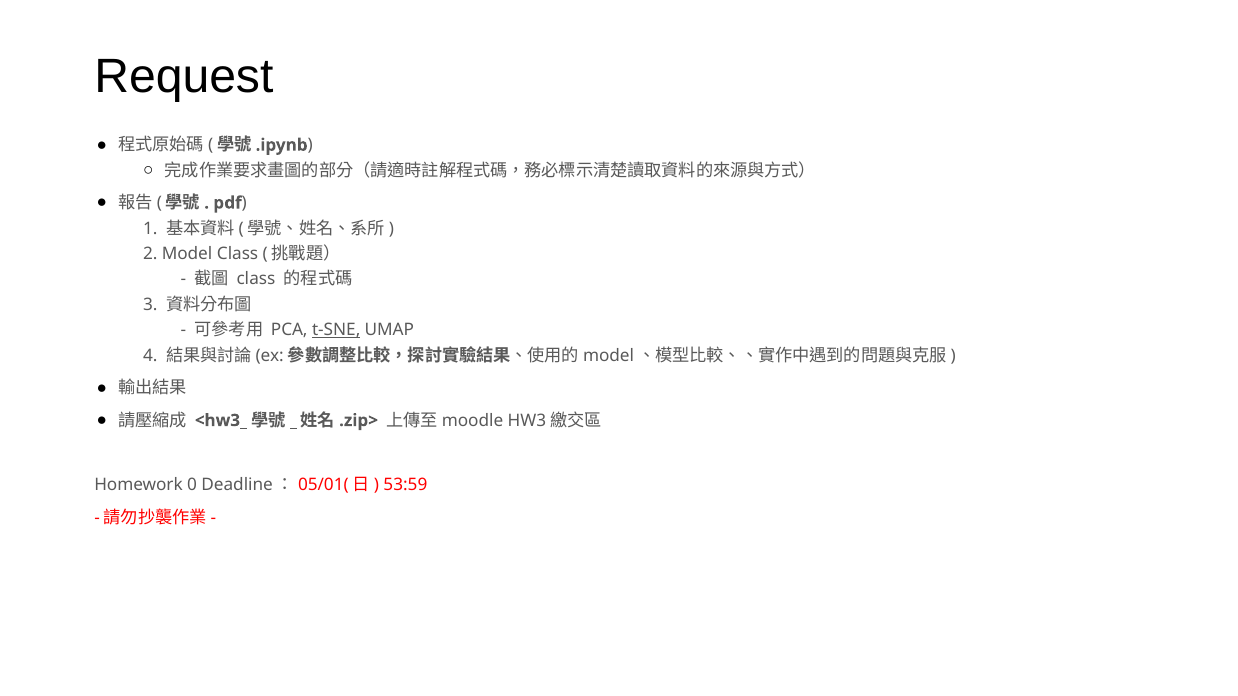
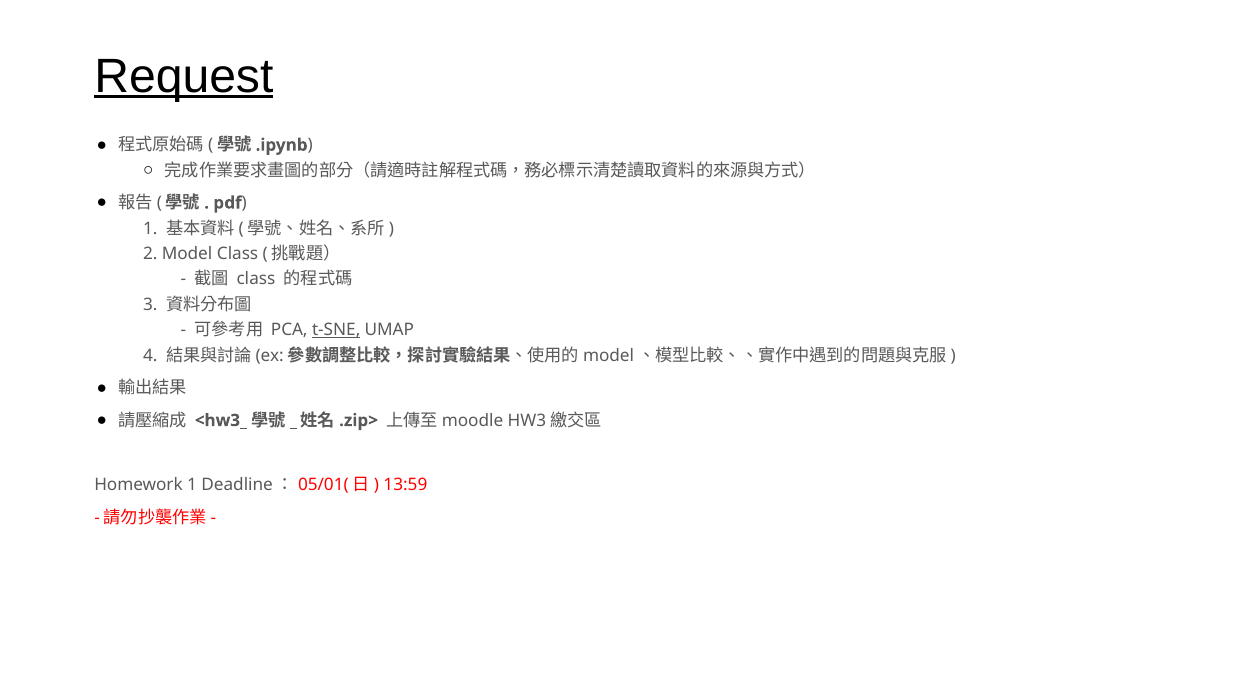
Request underline: none -> present (184, 76)
Homework 0: 0 -> 1 (192, 485)
53:59: 53:59 -> 13:59 (405, 485)
